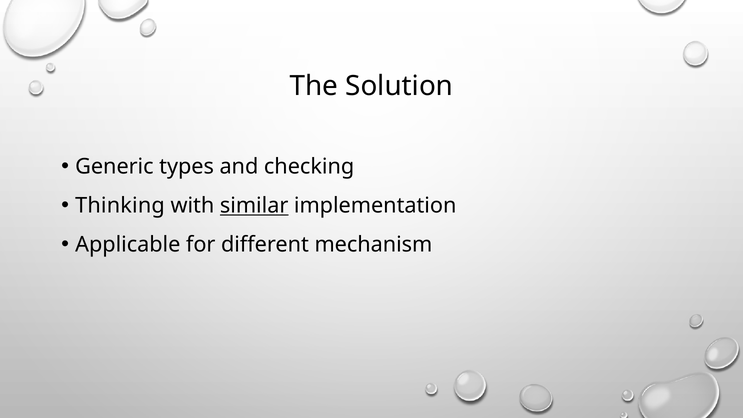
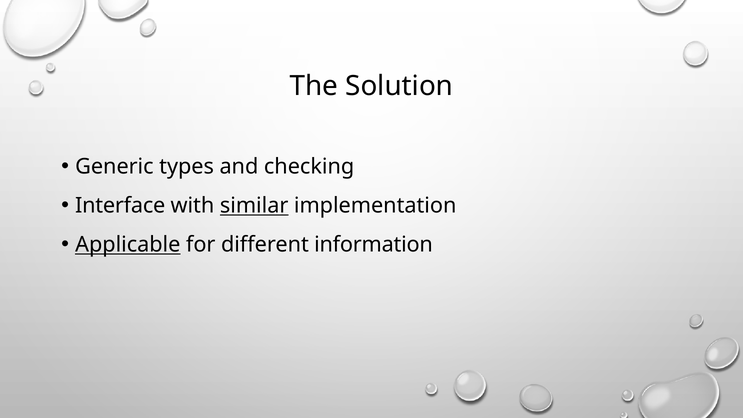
Thinking: Thinking -> Interface (120, 206)
Applicable underline: none -> present (128, 245)
mechanism: mechanism -> information (374, 245)
